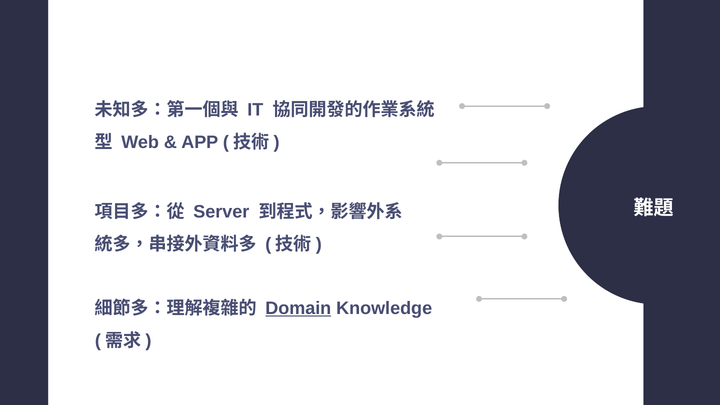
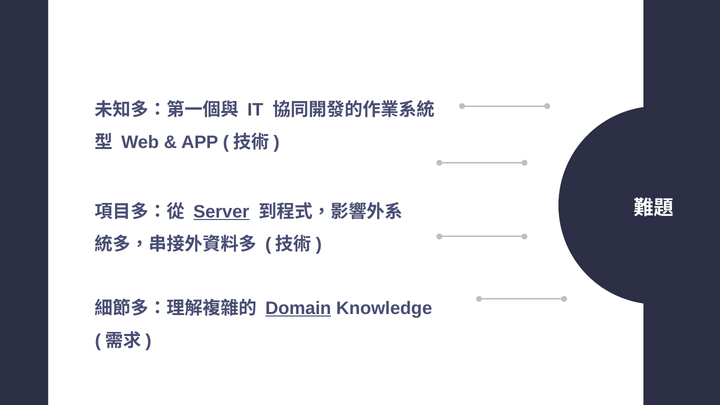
Server underline: none -> present (221, 212)
